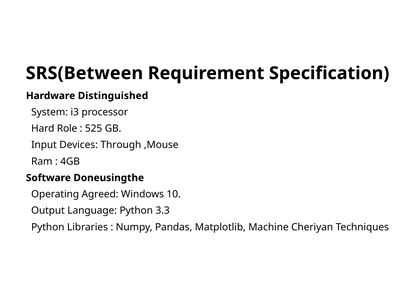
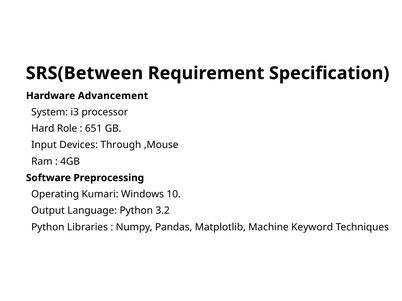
Distinguished: Distinguished -> Advancement (113, 96)
525: 525 -> 651 (94, 129)
Doneusingthe: Doneusingthe -> Preprocessing (109, 178)
Agreed: Agreed -> Kumari (100, 195)
3.3: 3.3 -> 3.2 (163, 211)
Cheriyan: Cheriyan -> Keyword (312, 227)
